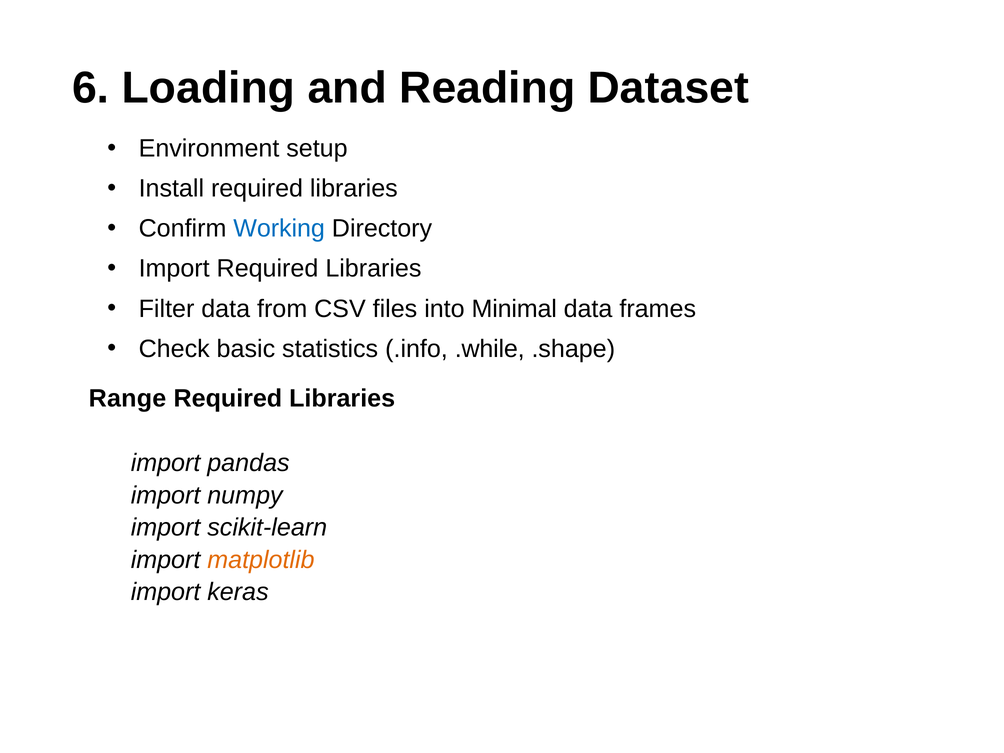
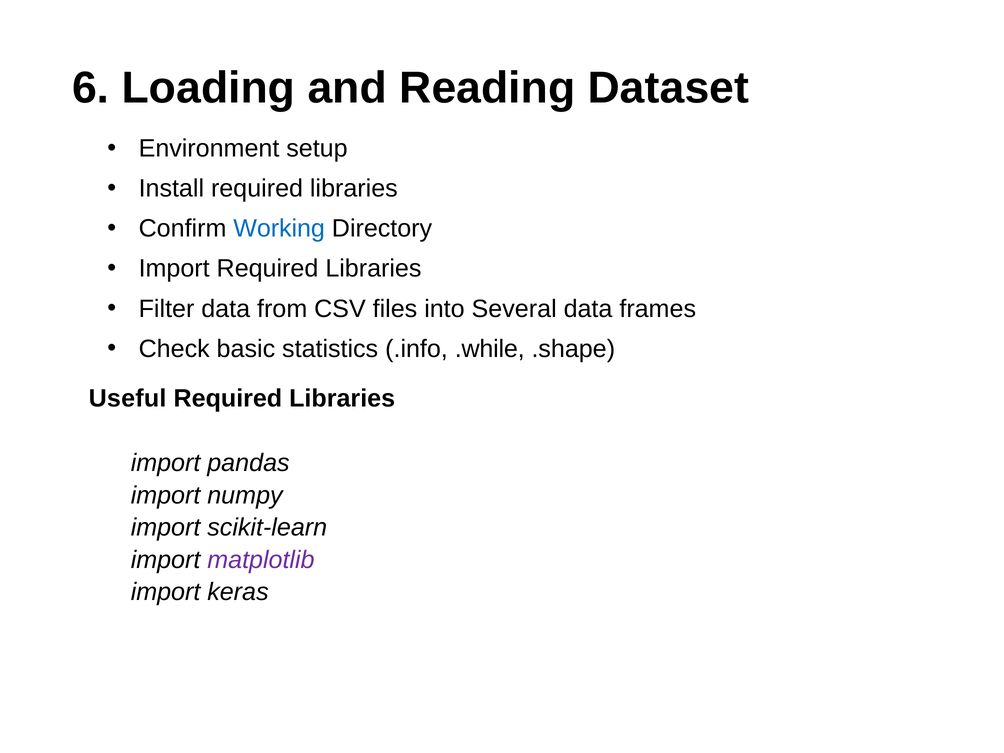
Minimal: Minimal -> Several (514, 309)
Range: Range -> Useful (128, 398)
matplotlib colour: orange -> purple (261, 560)
